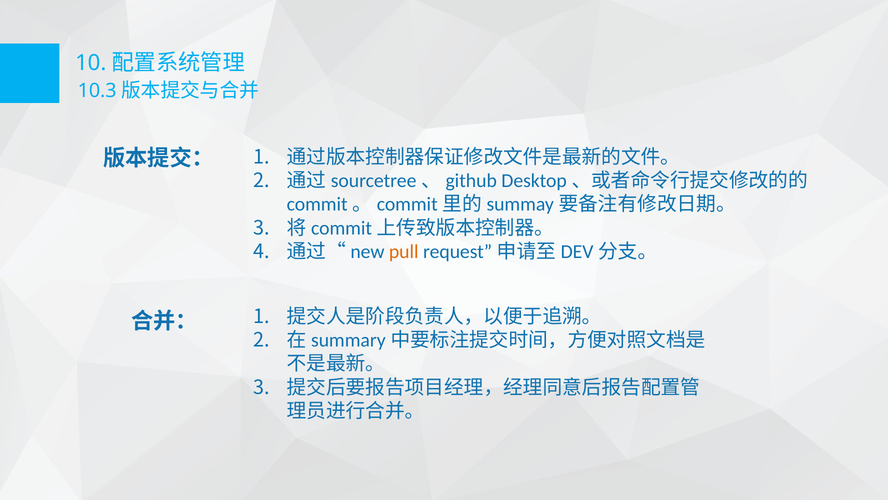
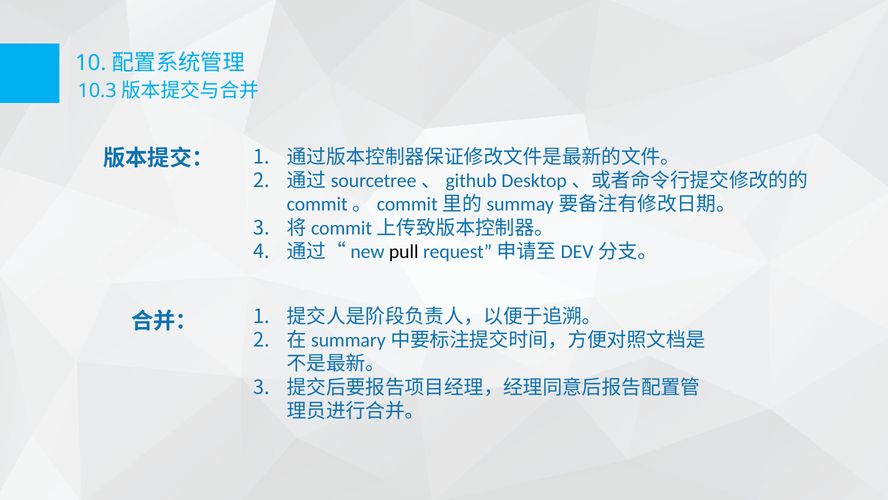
pull colour: orange -> black (404, 252)
